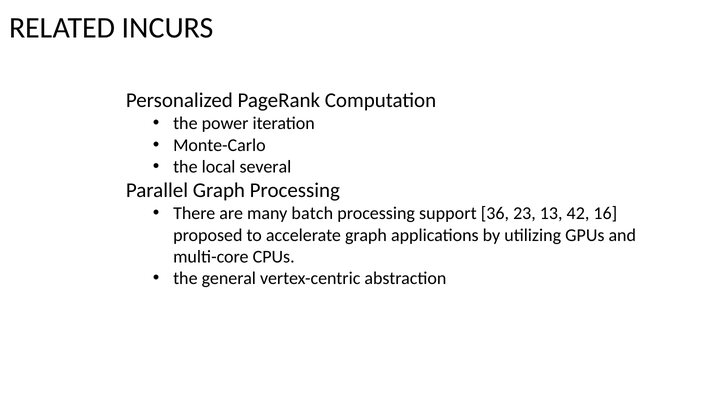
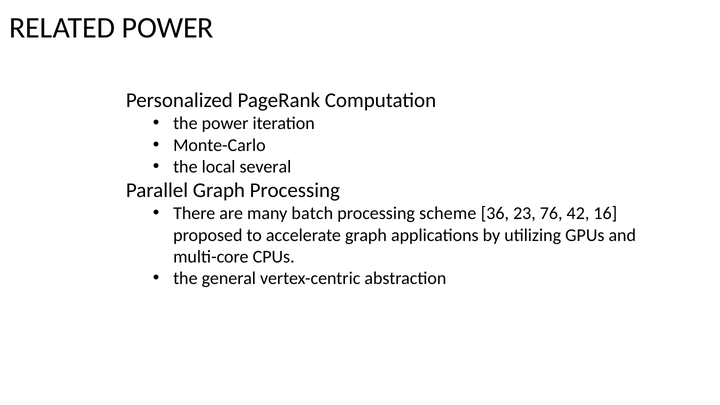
RELATED INCURS: INCURS -> POWER (168, 28)
support: support -> scheme (448, 213)
13: 13 -> 76 (551, 213)
